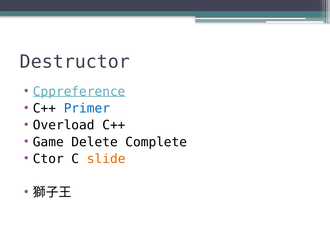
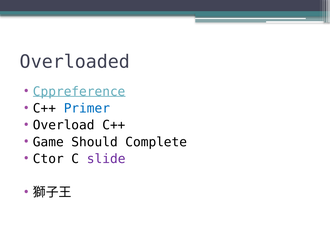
Destructor: Destructor -> Overloaded (75, 62)
Delete: Delete -> Should (95, 142)
slide colour: orange -> purple (106, 159)
